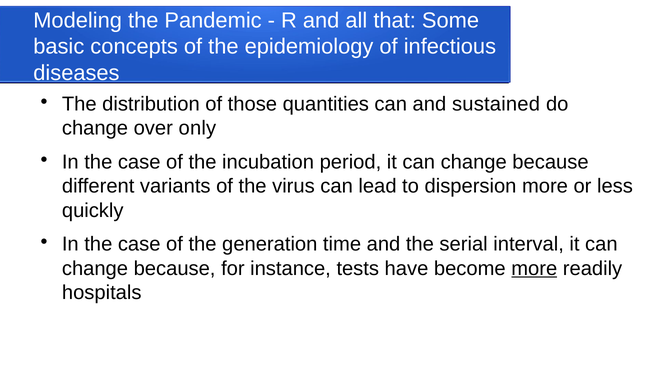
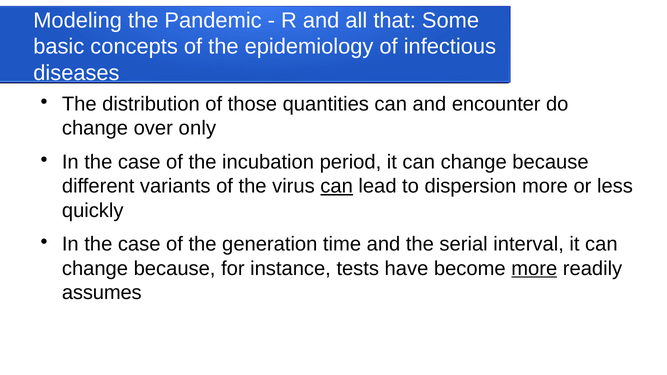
sustained: sustained -> encounter (496, 104)
can underline: none -> present (337, 186)
hospitals: hospitals -> assumes (102, 293)
